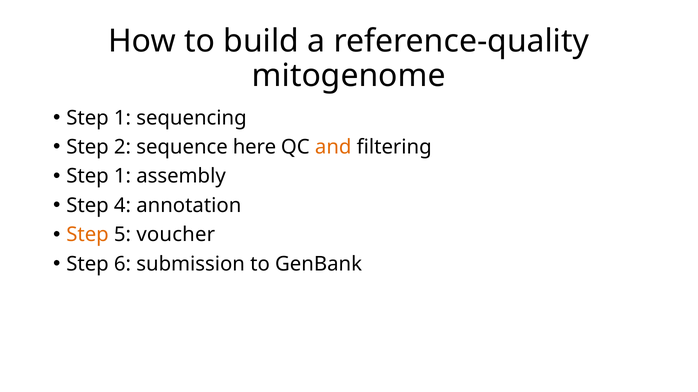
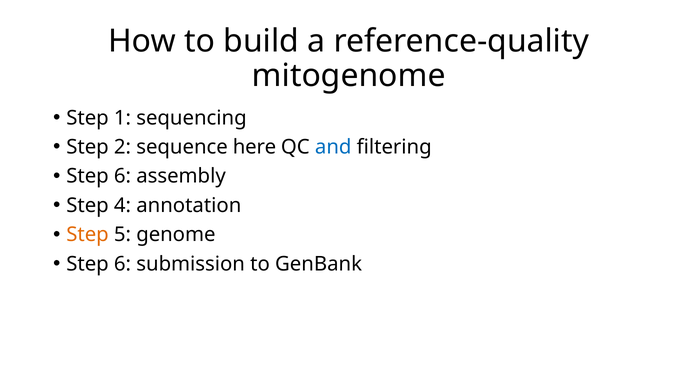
and colour: orange -> blue (333, 147)
1: 1 -> 6 (123, 177)
voucher: voucher -> genome (176, 235)
